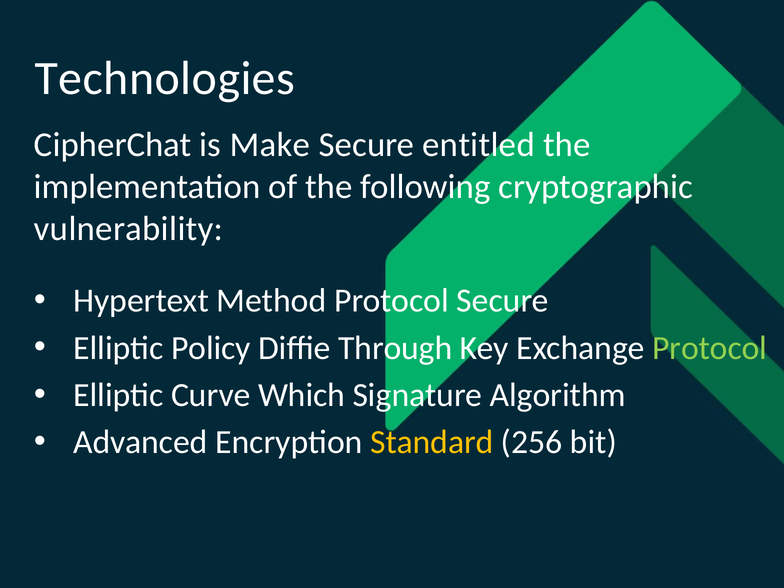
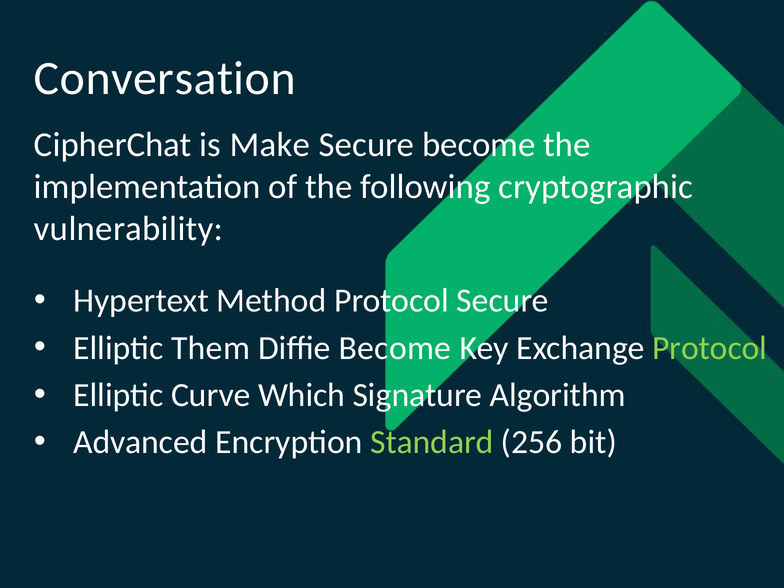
Technologies: Technologies -> Conversation (165, 78)
Secure entitled: entitled -> become (479, 145)
Policy: Policy -> Them (211, 348)
Diffie Through: Through -> Become (395, 348)
Standard colour: yellow -> light green (432, 442)
